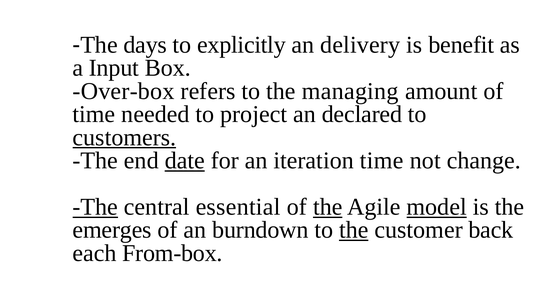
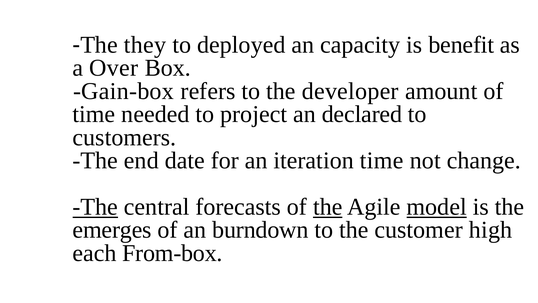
days: days -> they (145, 45)
explicitly: explicitly -> deployed (241, 45)
delivery: delivery -> capacity (360, 45)
Input: Input -> Over (114, 68)
Over-box: Over-box -> Gain-box (124, 91)
managing: managing -> developer (350, 91)
customers underline: present -> none (124, 137)
date underline: present -> none (185, 160)
essential: essential -> forecasts (238, 207)
the underline: present -> none (354, 230)
back: back -> high (491, 230)
